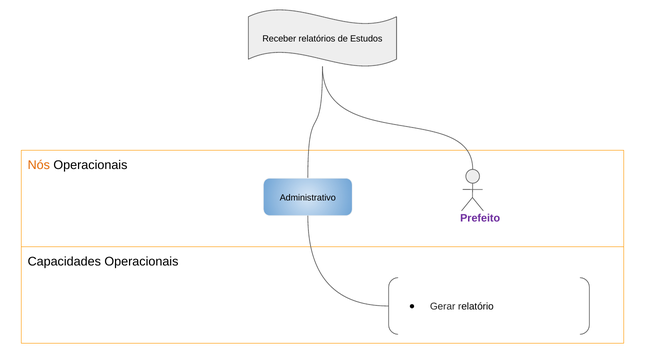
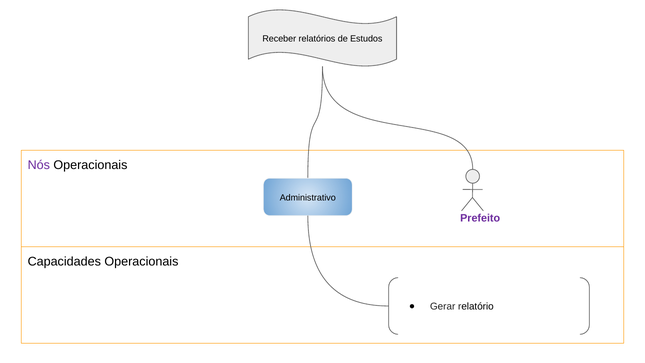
Nós colour: orange -> purple (39, 165)
